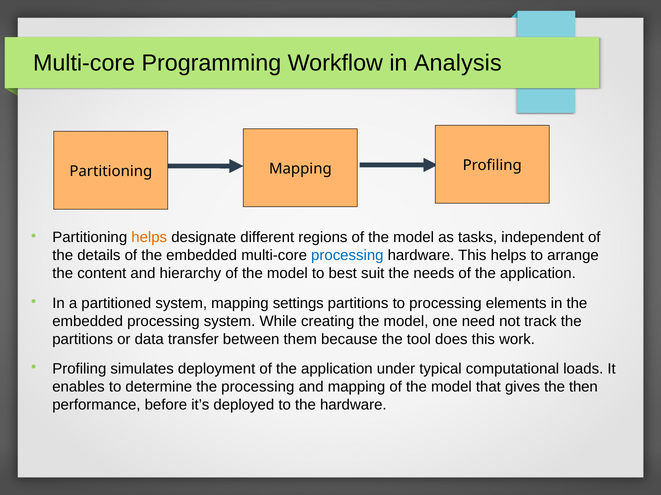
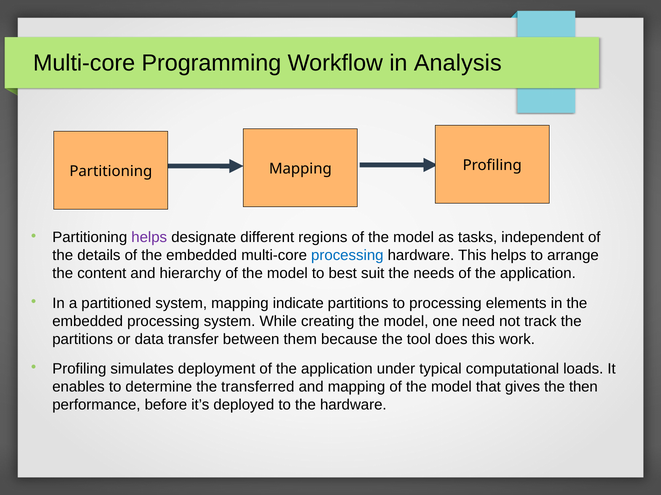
helps colour: orange -> purple (149, 238)
settings: settings -> indicate (298, 304)
the processing: processing -> transferred (258, 387)
